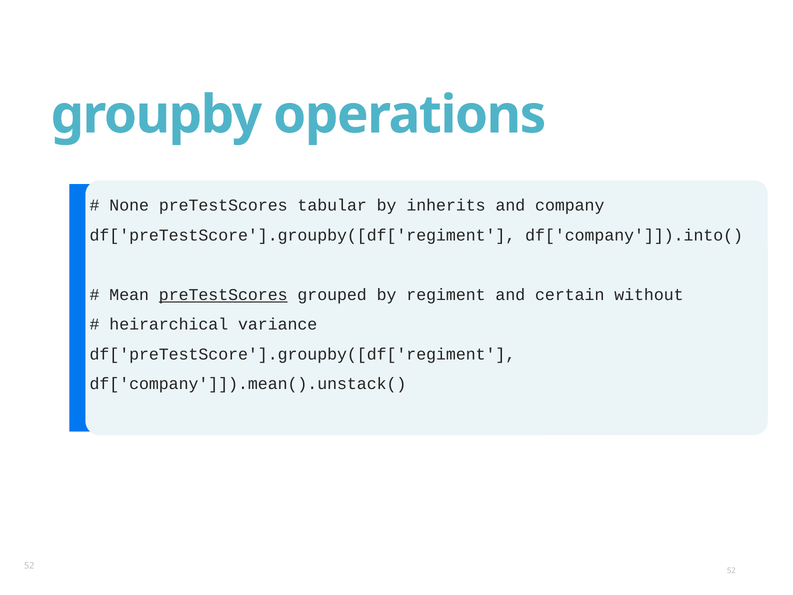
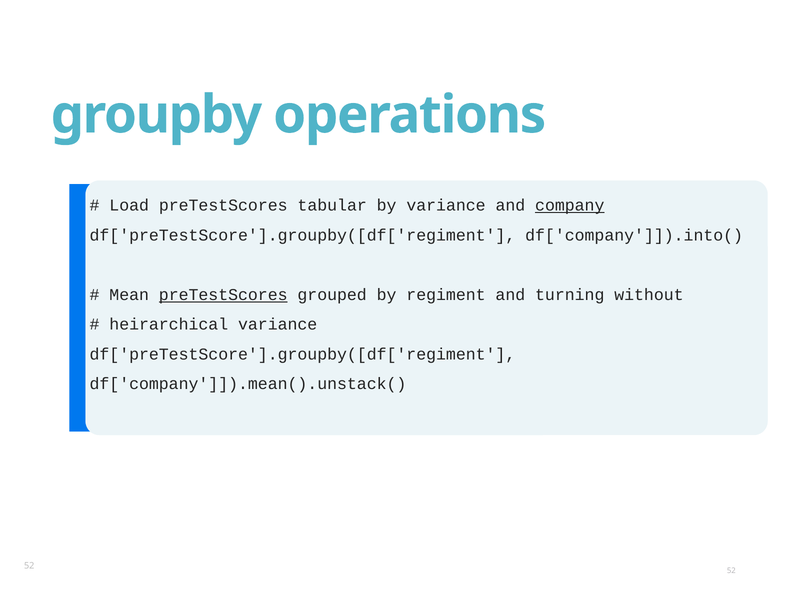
None: None -> Load (129, 205)
by inherits: inherits -> variance (446, 205)
company underline: none -> present (570, 205)
certain: certain -> turning (570, 295)
